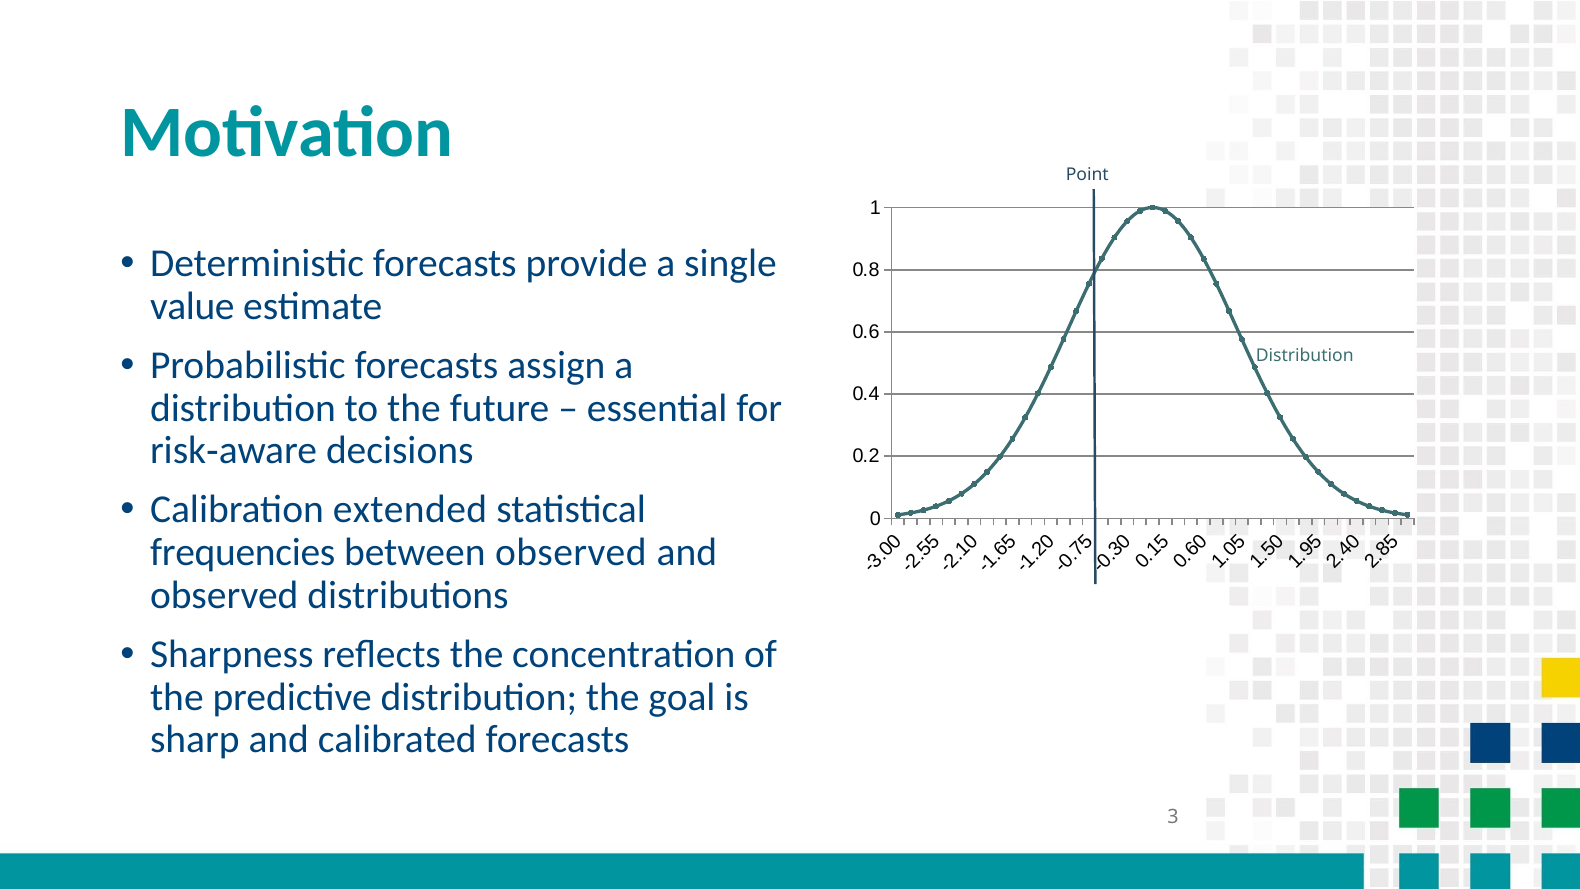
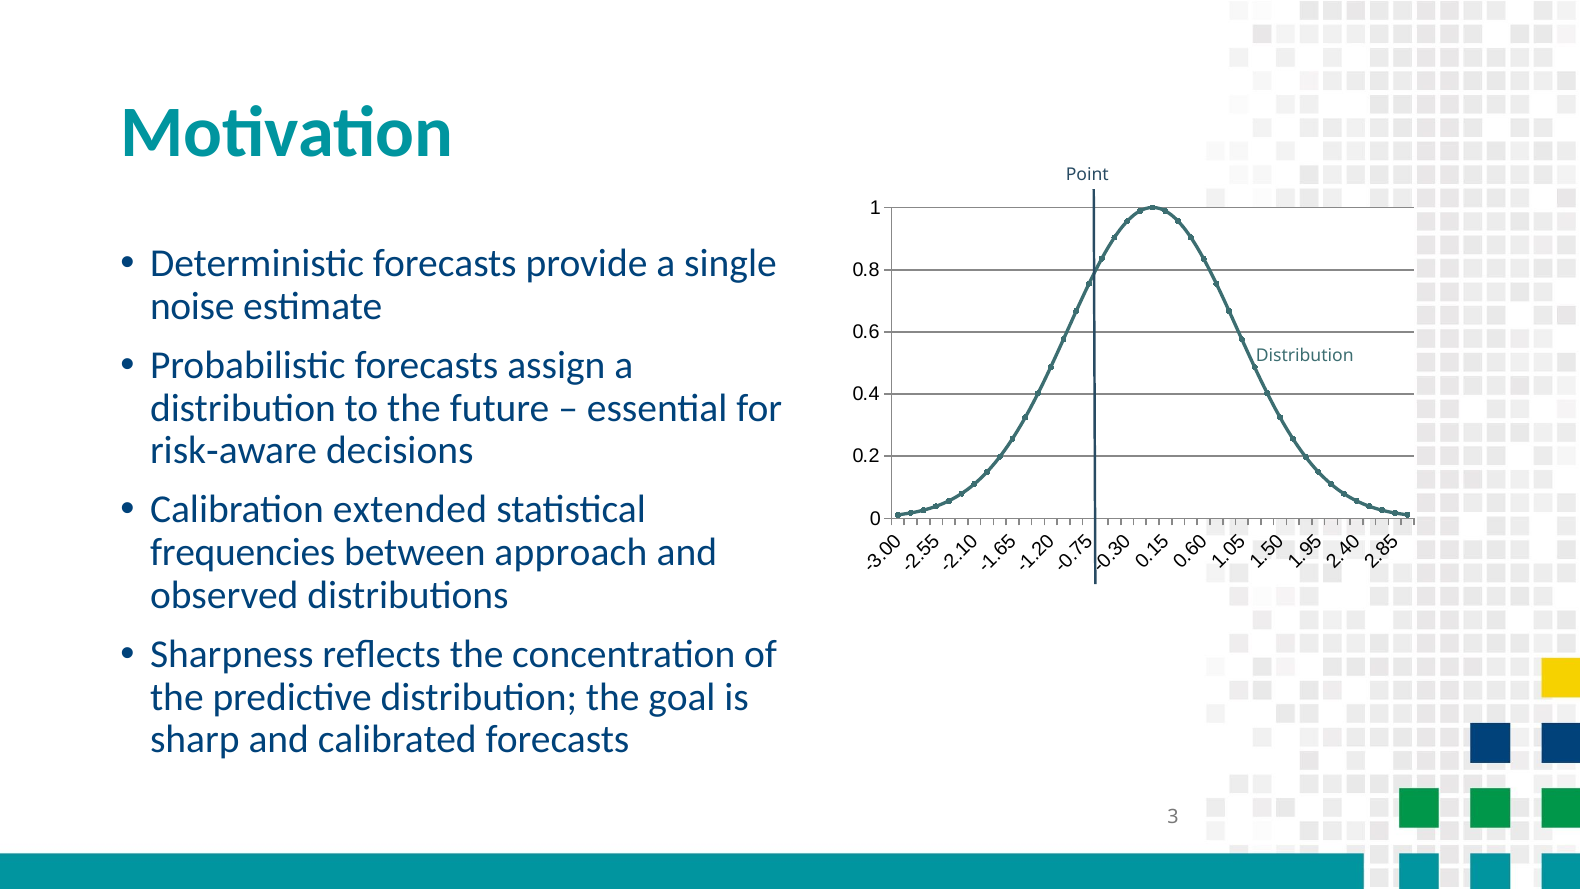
value: value -> noise (192, 306)
between observed: observed -> approach (571, 552)
